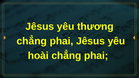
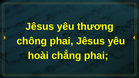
chẳng: chẳng -> chông (32, 41)
